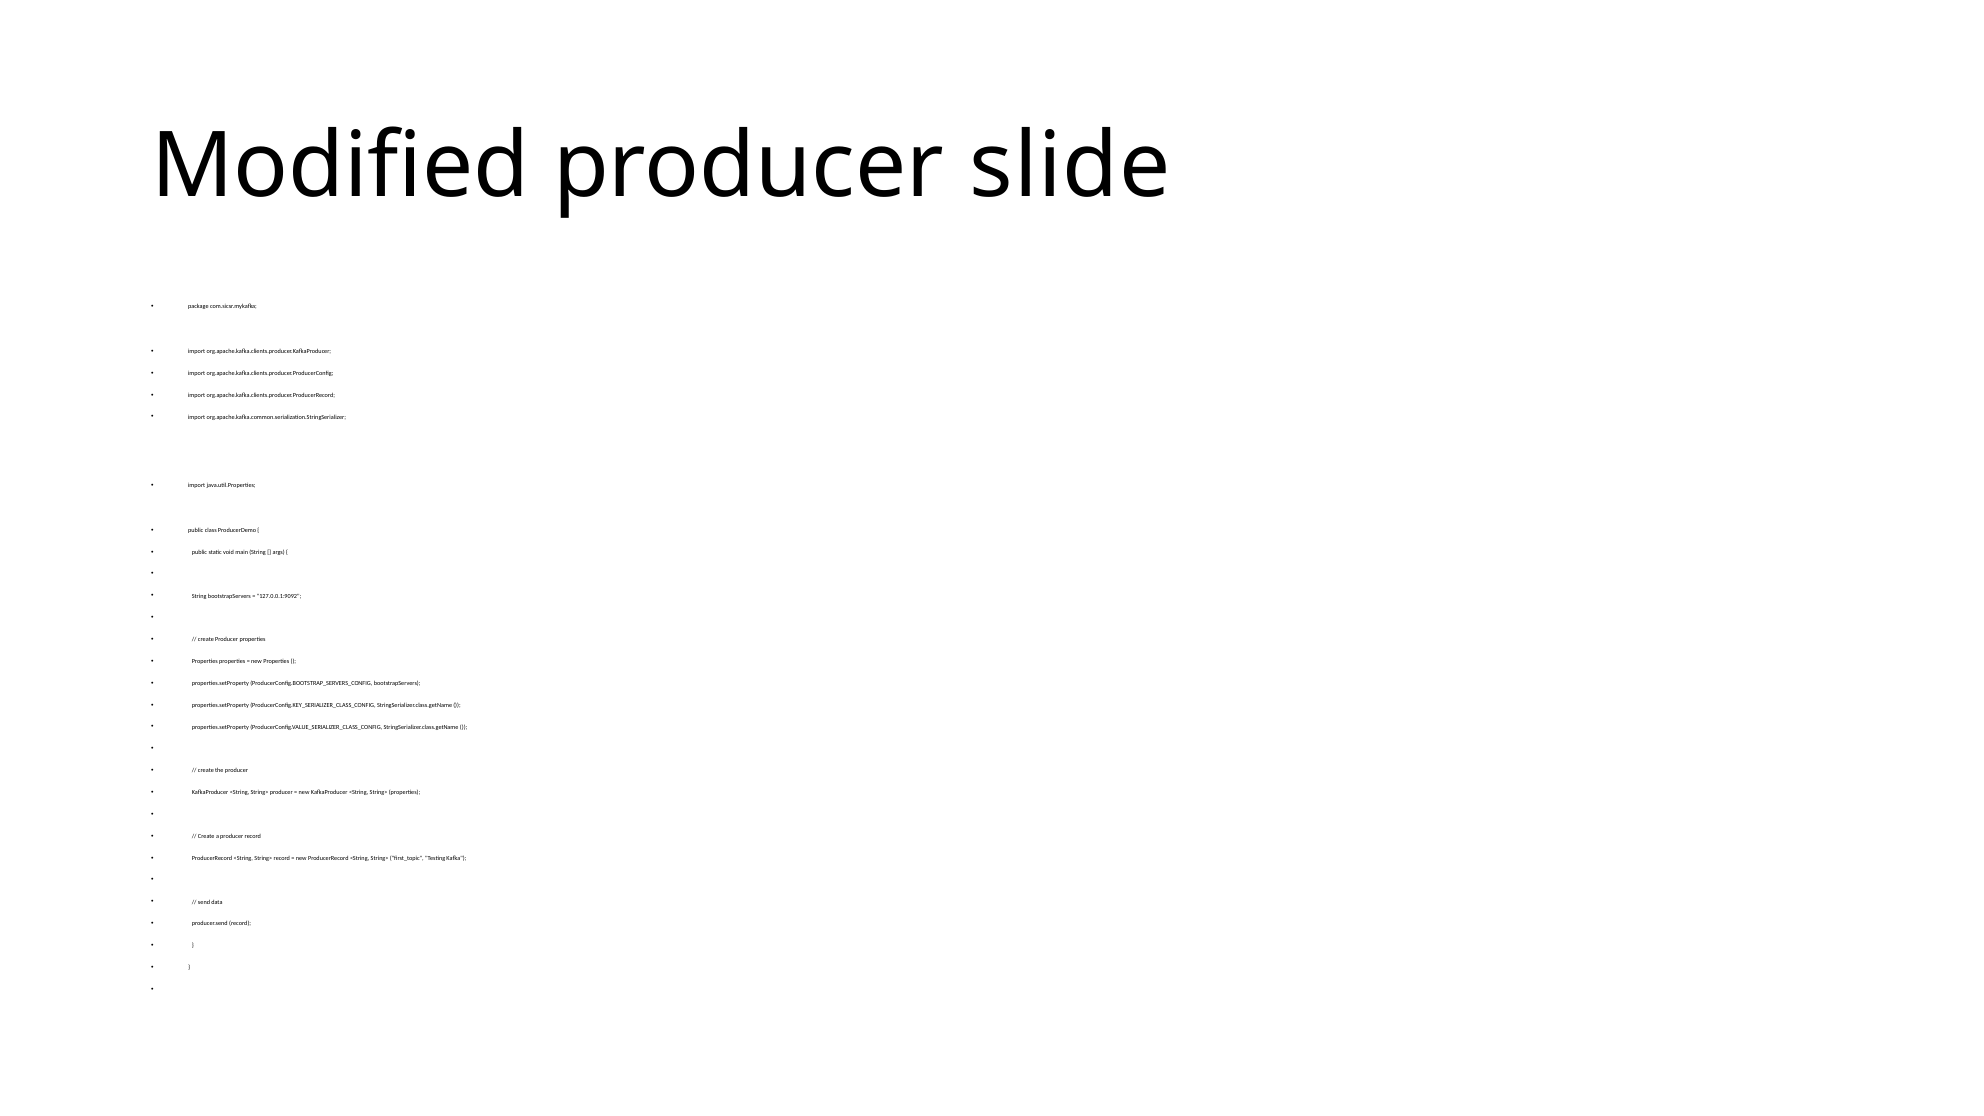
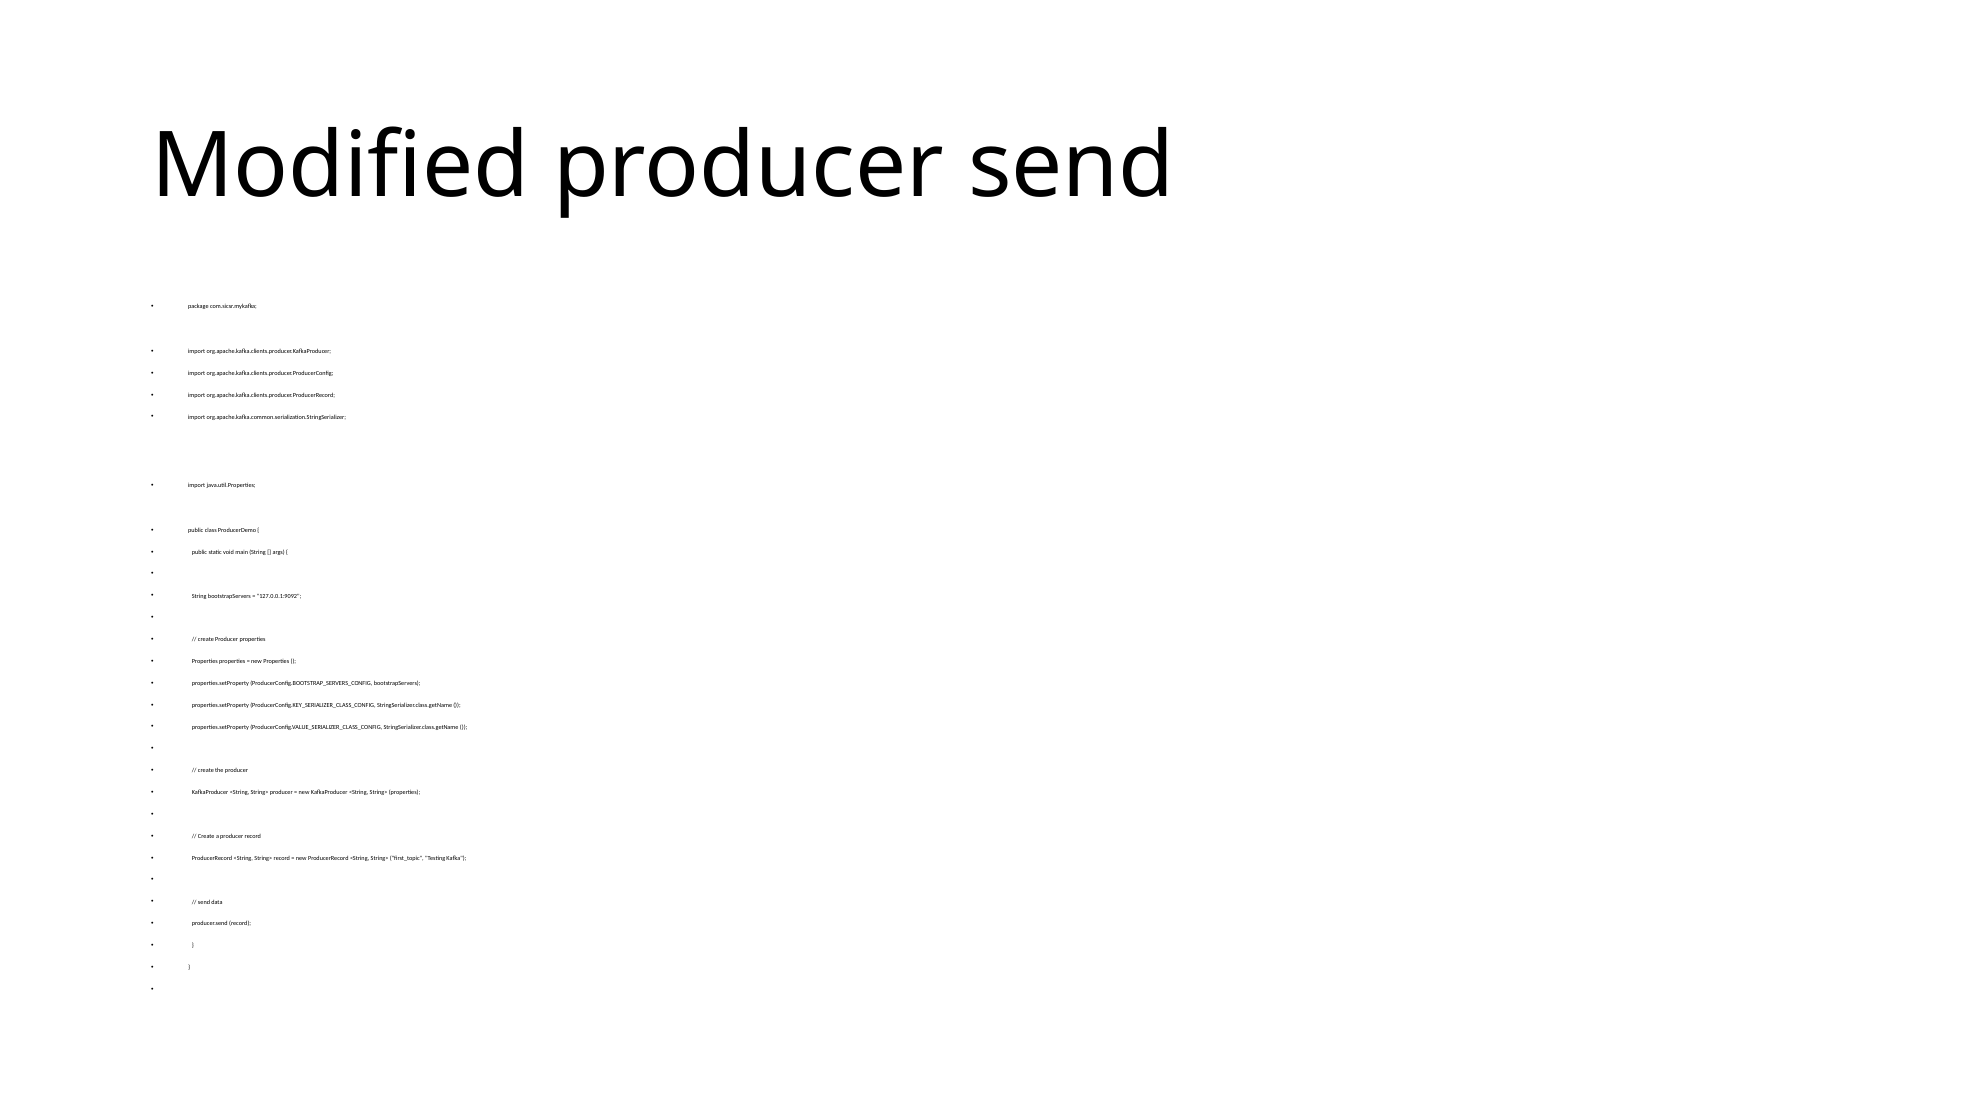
producer slide: slide -> send (1071, 167)
